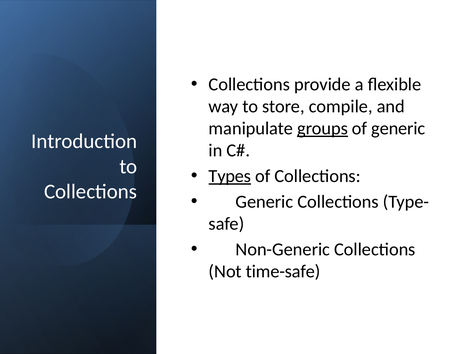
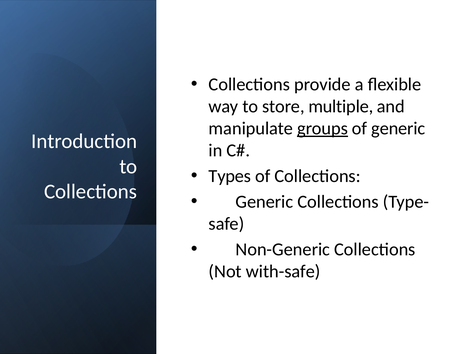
compile: compile -> multiple (341, 106)
Types underline: present -> none (230, 176)
time-safe: time-safe -> with-safe (283, 271)
